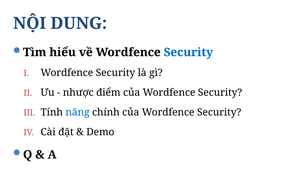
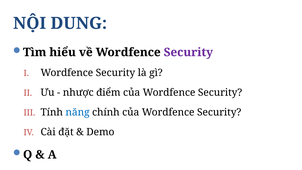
Security colour: blue -> purple (188, 52)
